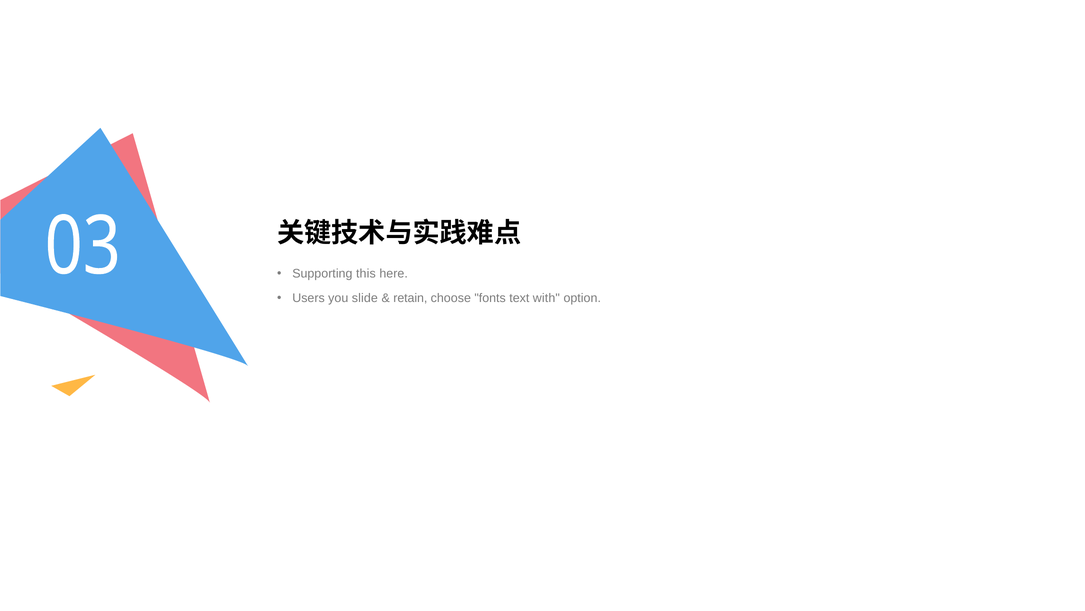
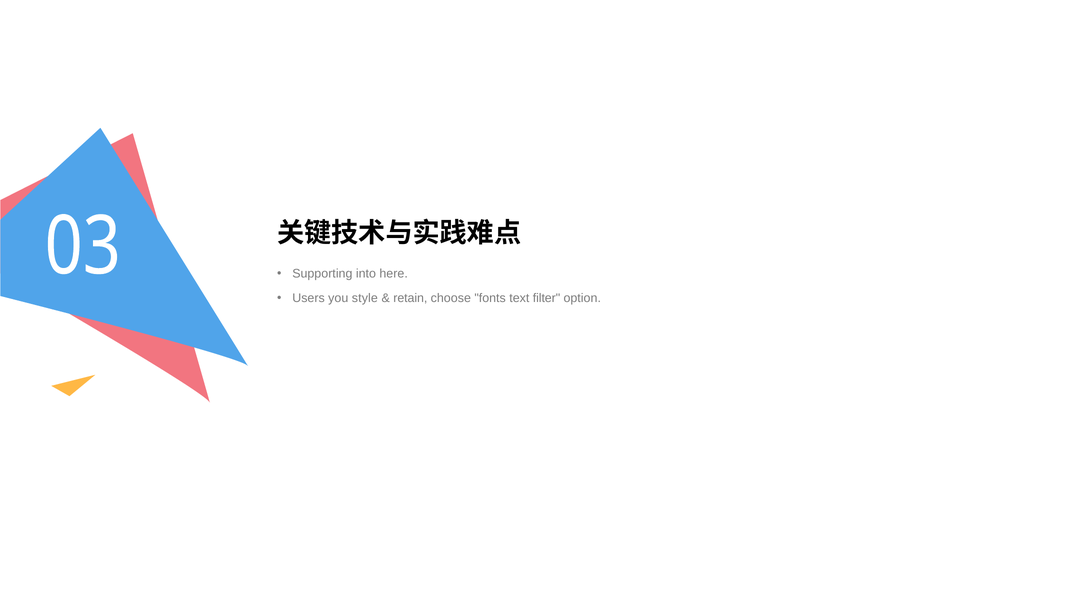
this: this -> into (366, 273)
slide: slide -> style (365, 298)
with: with -> filter (546, 298)
